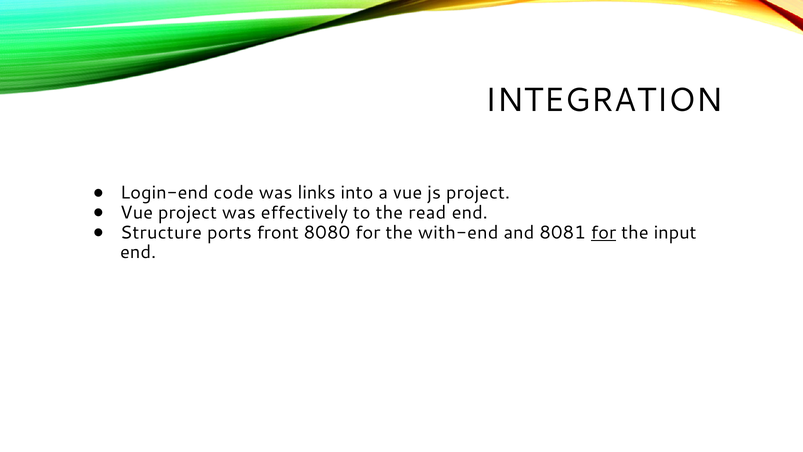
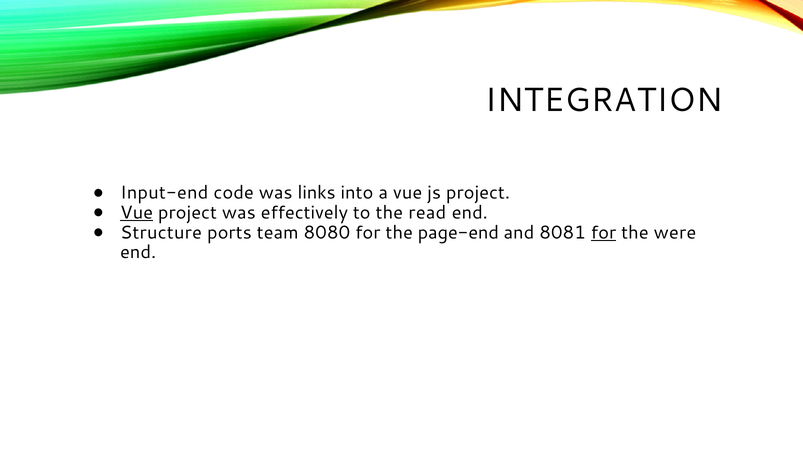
Login-end: Login-end -> Input-end (164, 193)
Vue underline: none -> present (137, 213)
front: front -> team (278, 232)
with-end: with-end -> page-end (458, 232)
input: input -> were (675, 232)
